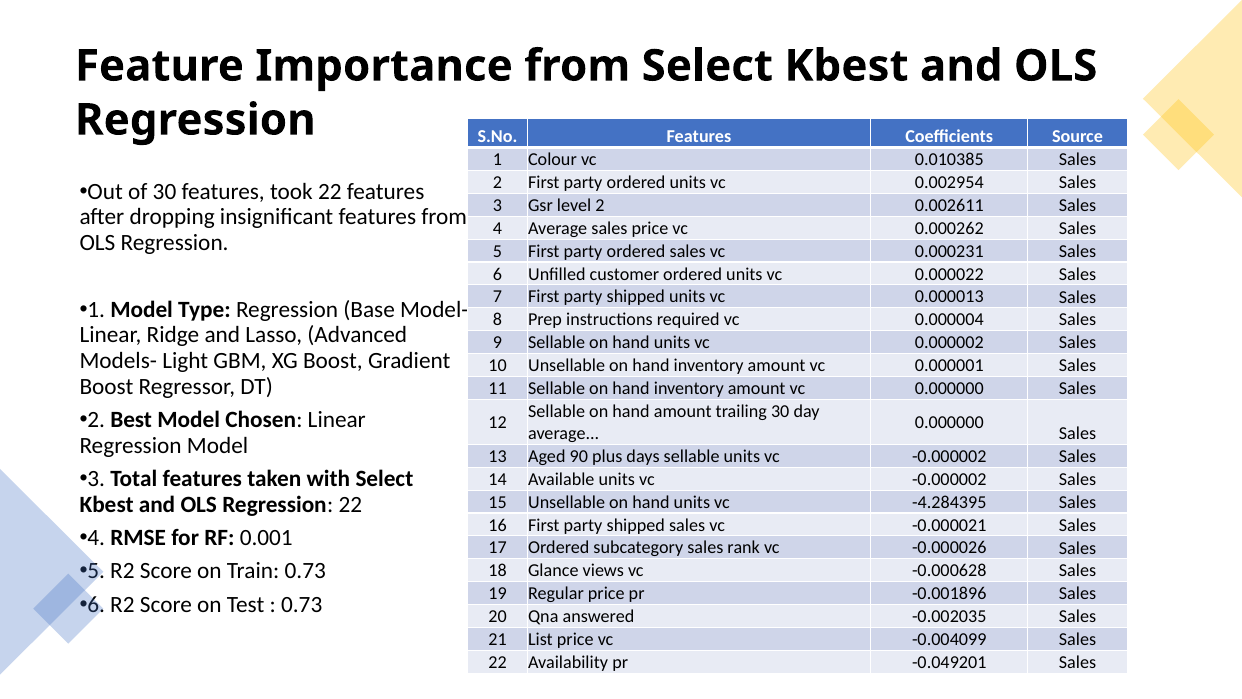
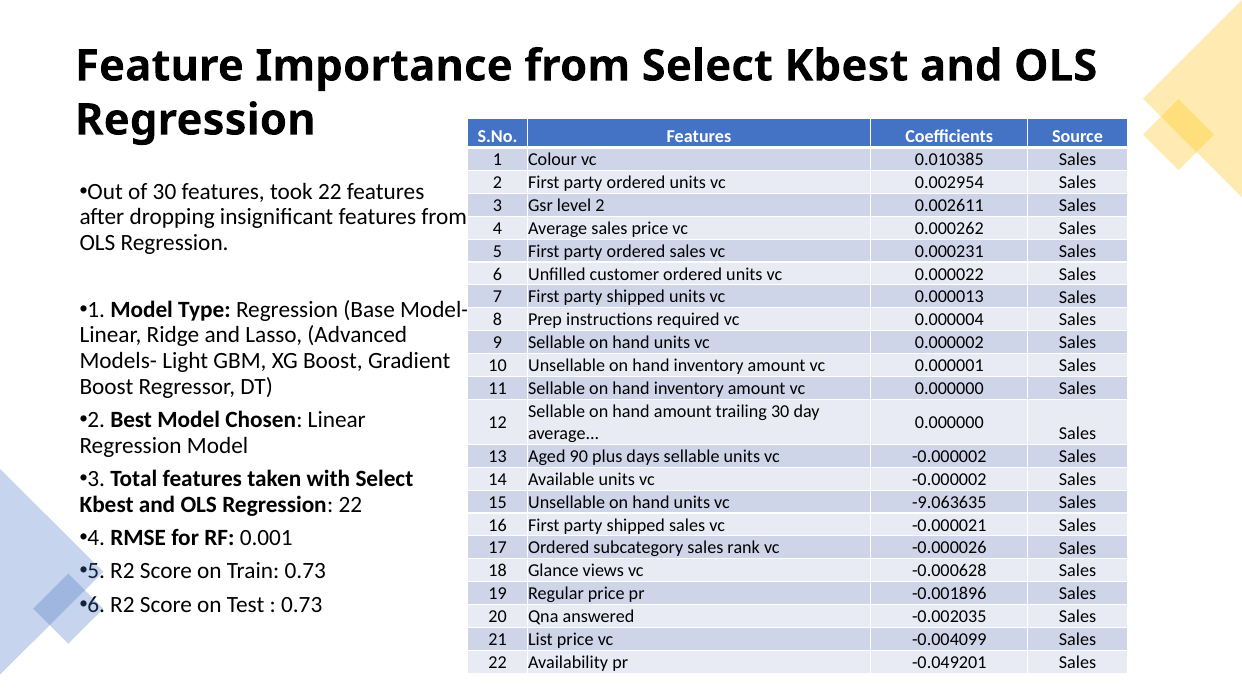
-4.284395: -4.284395 -> -9.063635 (949, 502)
